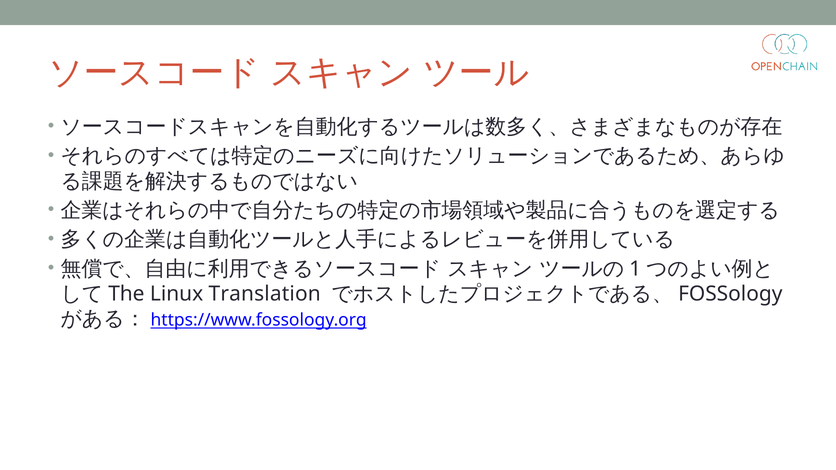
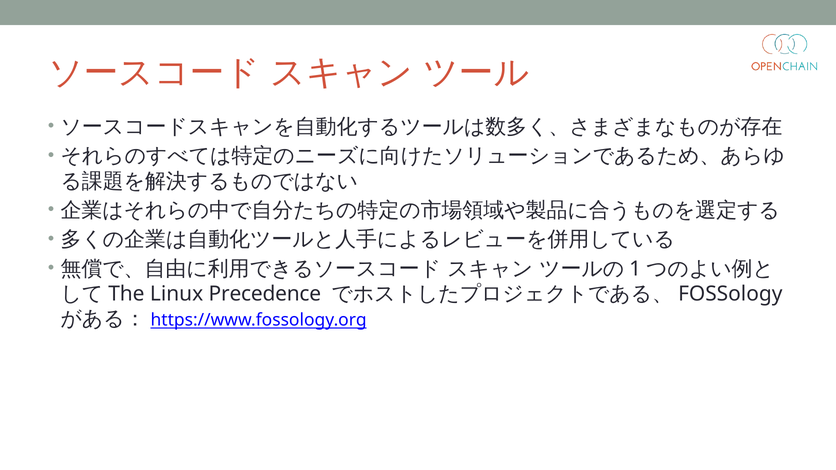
Translation: Translation -> Precedence (265, 294)
